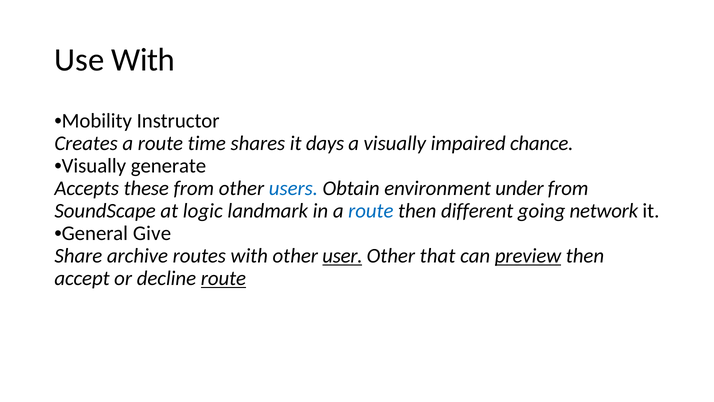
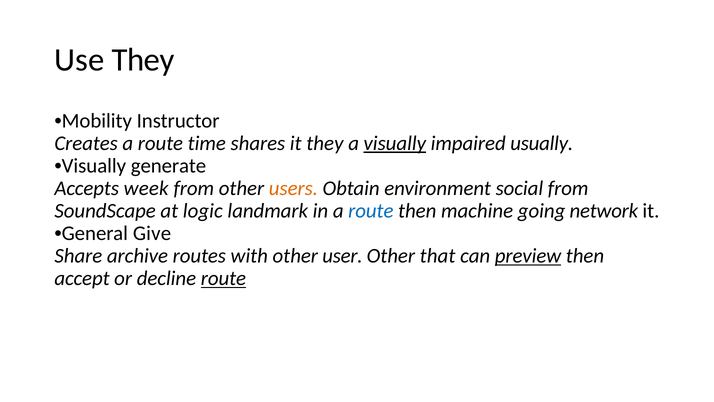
Use With: With -> They (143, 60)
it days: days -> they (325, 143)
visually underline: none -> present (395, 143)
chance: chance -> usually (542, 143)
these: these -> week (146, 188)
users colour: blue -> orange (293, 188)
under: under -> social (519, 188)
different: different -> machine (477, 211)
user underline: present -> none (342, 256)
